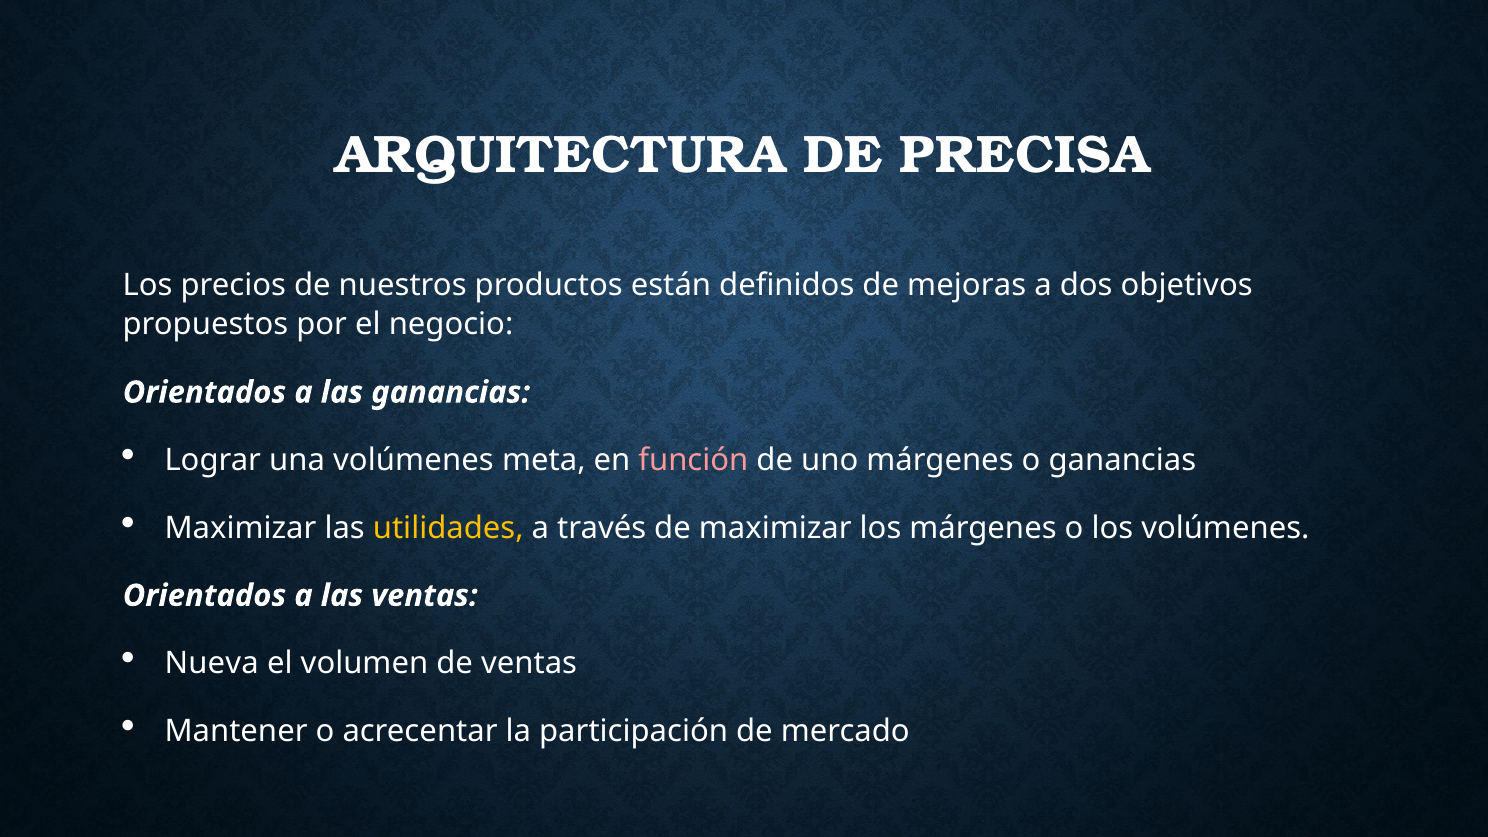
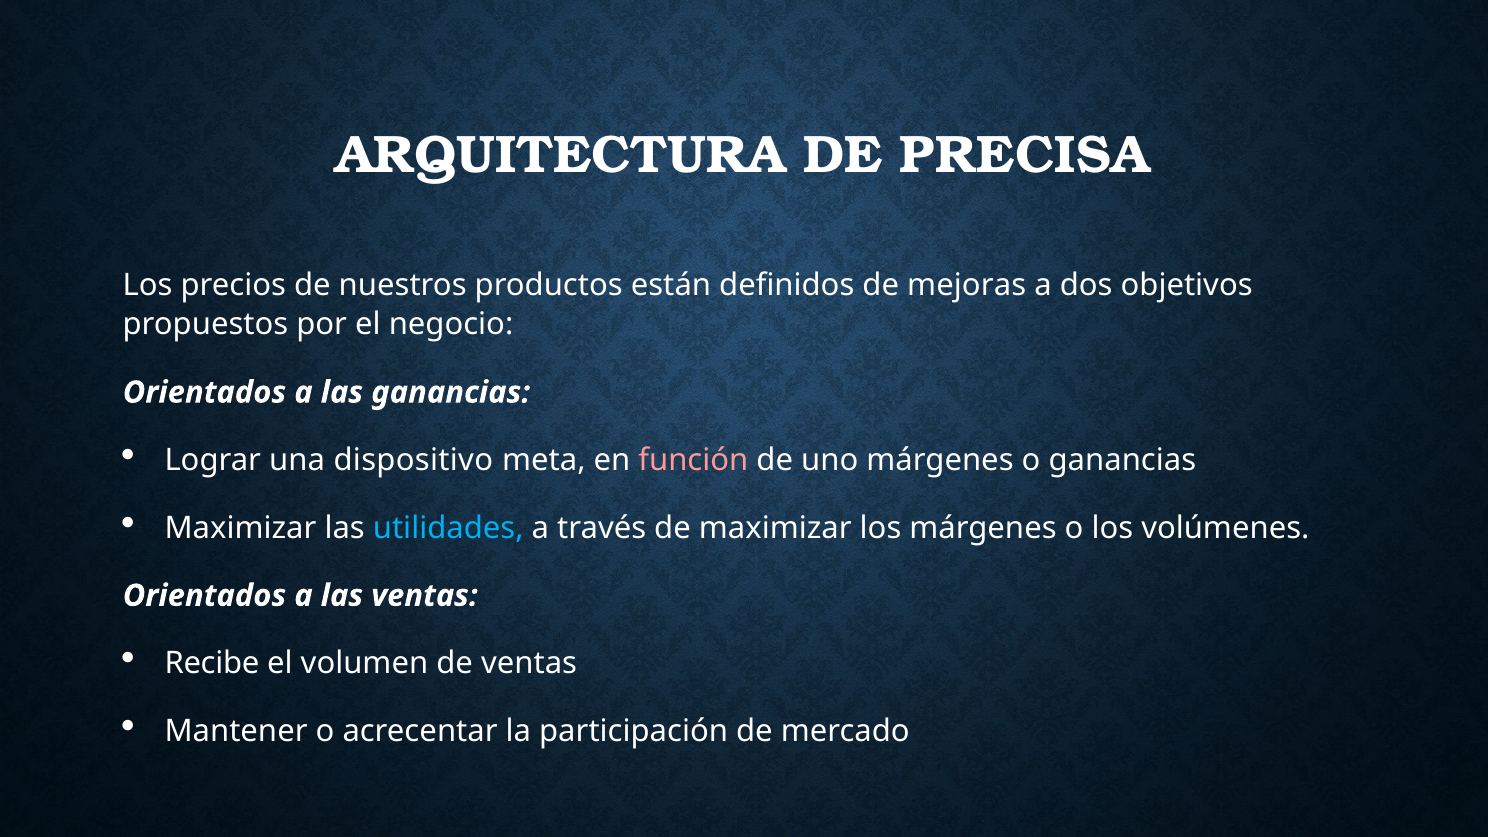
una volúmenes: volúmenes -> dispositivo (413, 460)
utilidades colour: yellow -> light blue (448, 528)
Nueva: Nueva -> Recibe (212, 663)
